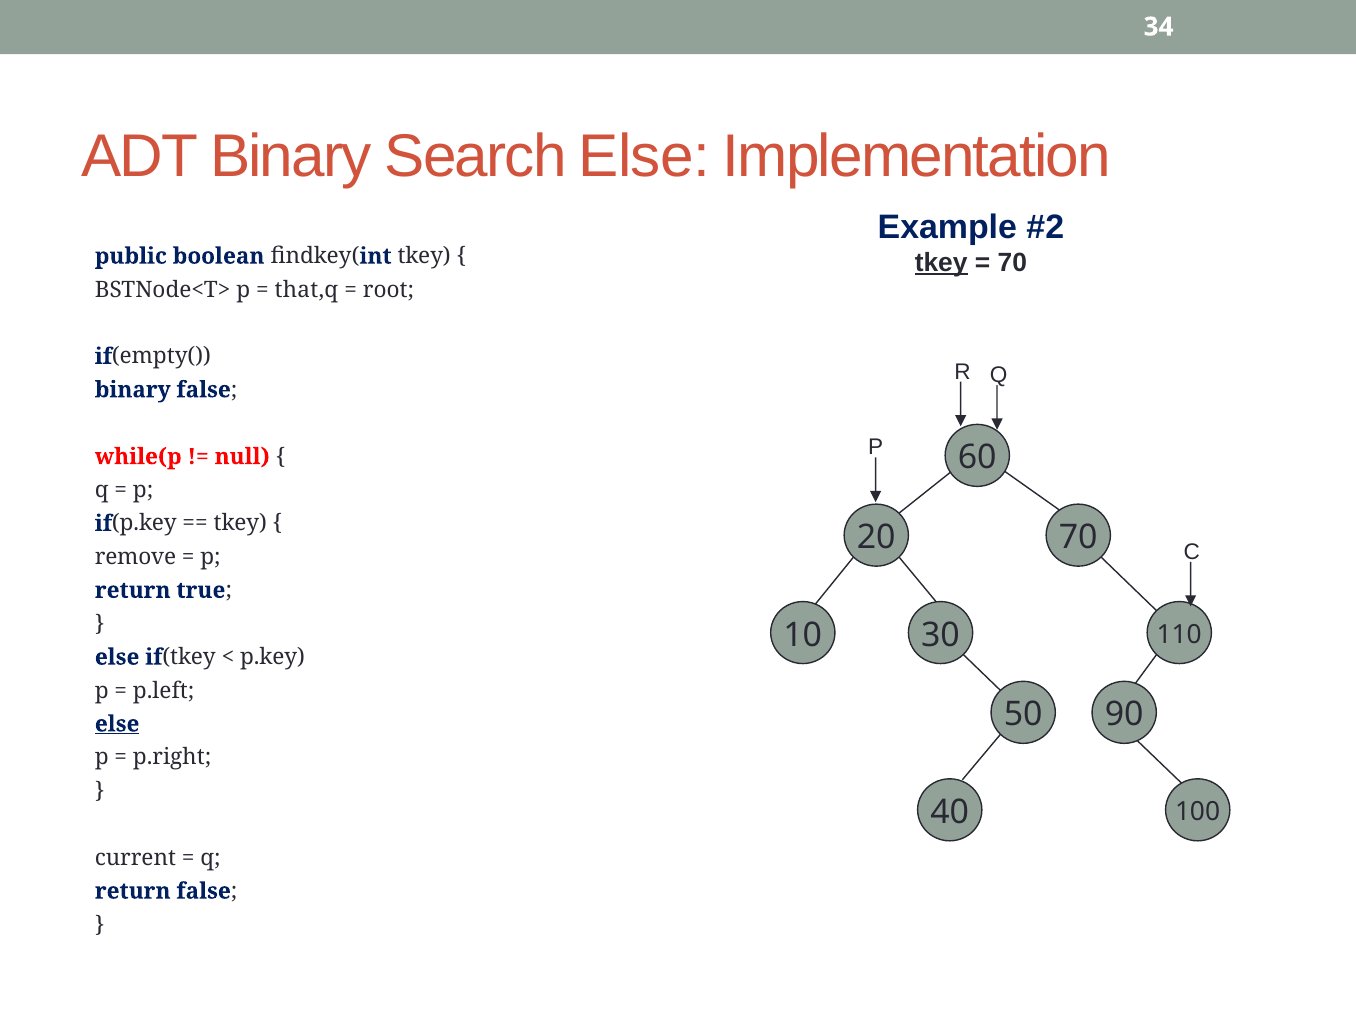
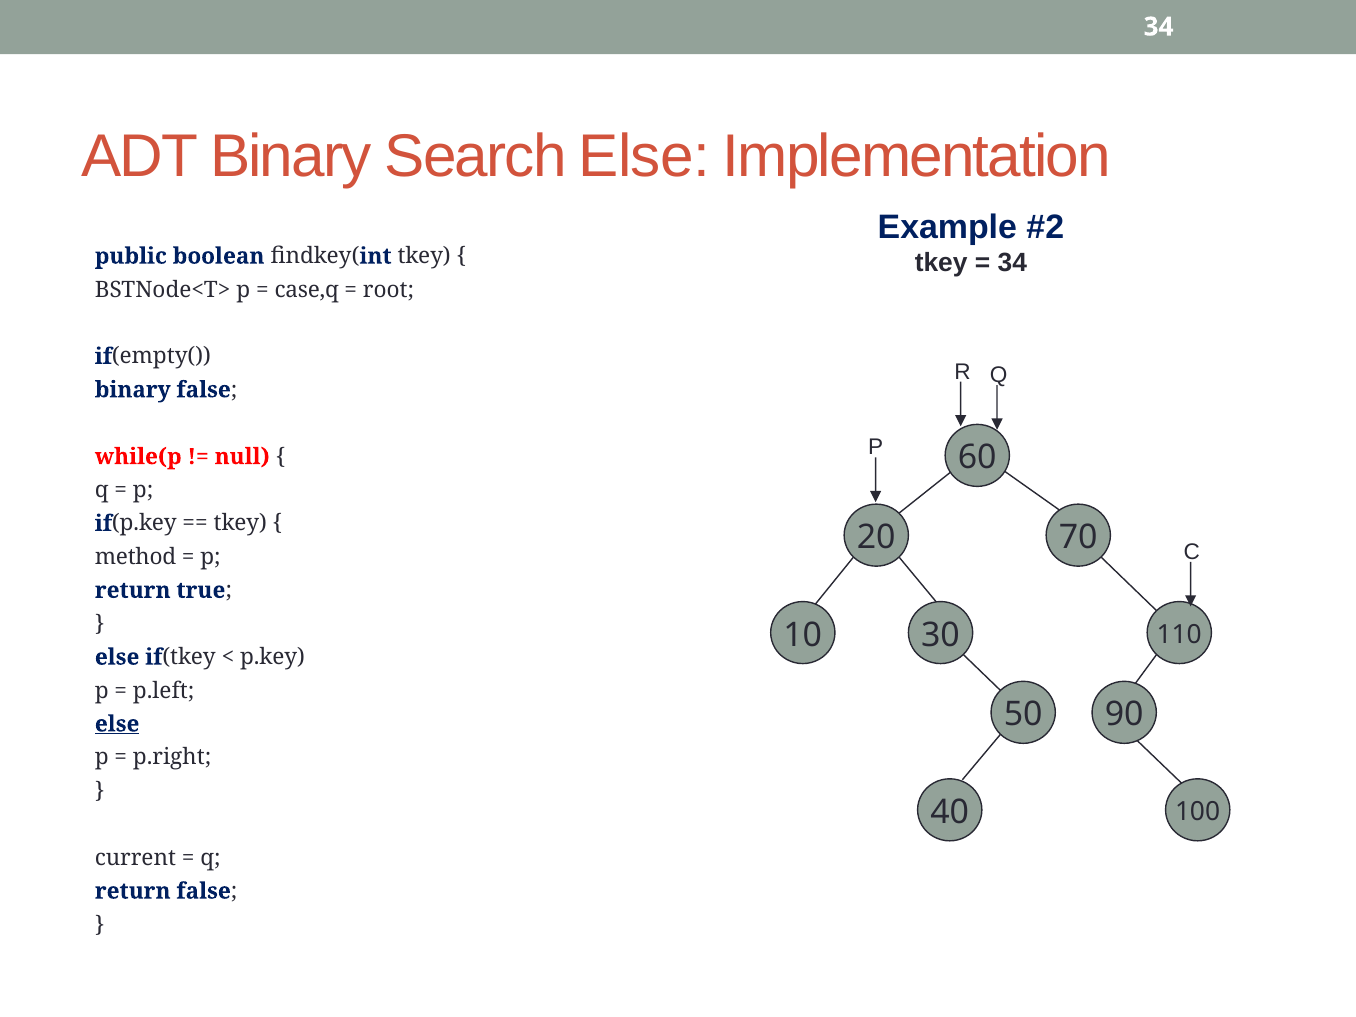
tkey underline: present -> none (941, 263)
70: 70 -> 34 (1012, 263)
that,q: that,q -> case,q (307, 290)
remove: remove -> method (136, 557)
